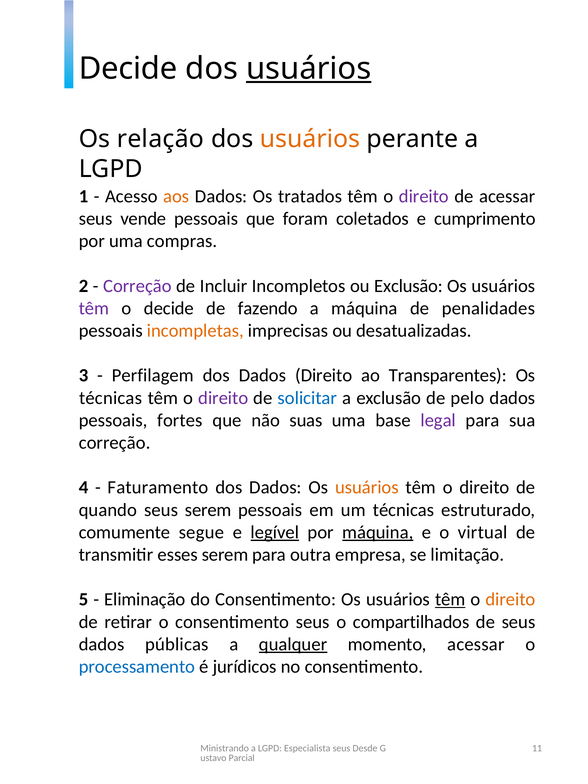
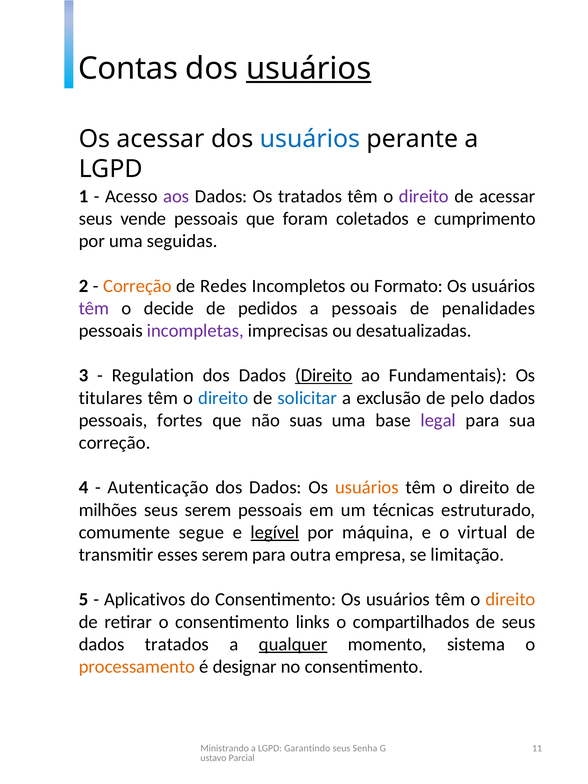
Decide: Decide -> Contas (128, 69)
Os relação: relação -> acessar (161, 139)
usuários colour: orange -> blue (310, 139)
aos colour: orange -> purple (176, 196)
compras: compras -> seguidas (182, 241)
Correção colour: purple -> orange (137, 286)
Incluir: Incluir -> Redes (224, 286)
ou Exclusão: Exclusão -> Formato (409, 286)
fazendo: fazendo -> pedidos (268, 308)
a máquina: máquina -> pessoais (364, 308)
incompletas colour: orange -> purple (195, 331)
Perfilagem: Perfilagem -> Regulation (153, 375)
Direito underline: none -> present (324, 375)
Transparentes: Transparentes -> Fundamentais (448, 375)
técnicas: técnicas -> titulares (111, 398)
direito colour: purple -> blue (223, 398)
Faturamento: Faturamento -> Autenticação (158, 487)
quando: quando -> milhões (108, 510)
máquina underline: present -> none (378, 532)
Eliminação: Eliminação -> Aplicativos (145, 599)
têm underline: present -> none (450, 599)
consentimento seus: seus -> links (313, 622)
dados públicas: públicas -> tratados (177, 644)
momento acessar: acessar -> sistema (476, 644)
processamento colour: blue -> orange (137, 667)
jurídicos: jurídicos -> designar (245, 667)
Especialista: Especialista -> Garantindo (307, 748)
Desde: Desde -> Senha (365, 748)
